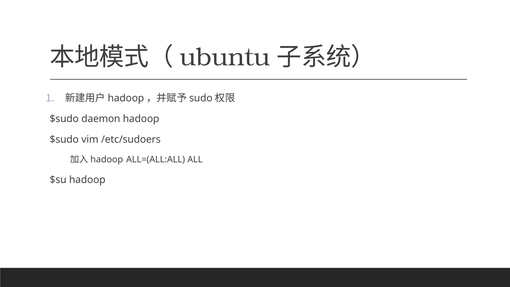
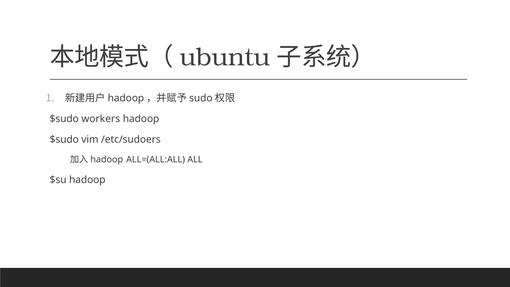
daemon: daemon -> workers (101, 119)
